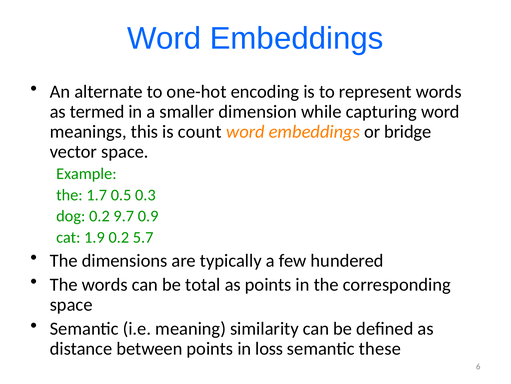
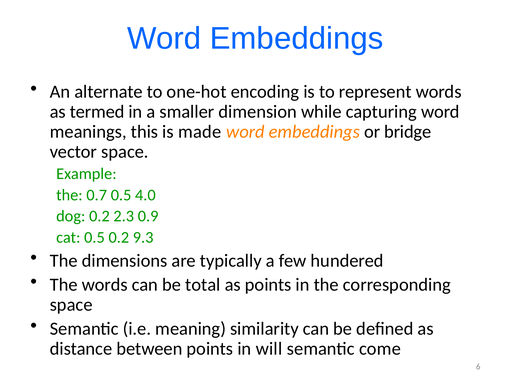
count: count -> made (200, 131)
1.7: 1.7 -> 0.7 (97, 195)
0.3: 0.3 -> 4.0 (145, 195)
9.7: 9.7 -> 2.3 (124, 216)
cat 1.9: 1.9 -> 0.5 (94, 237)
5.7: 5.7 -> 9.3 (143, 237)
loss: loss -> will (269, 348)
these: these -> come (380, 348)
